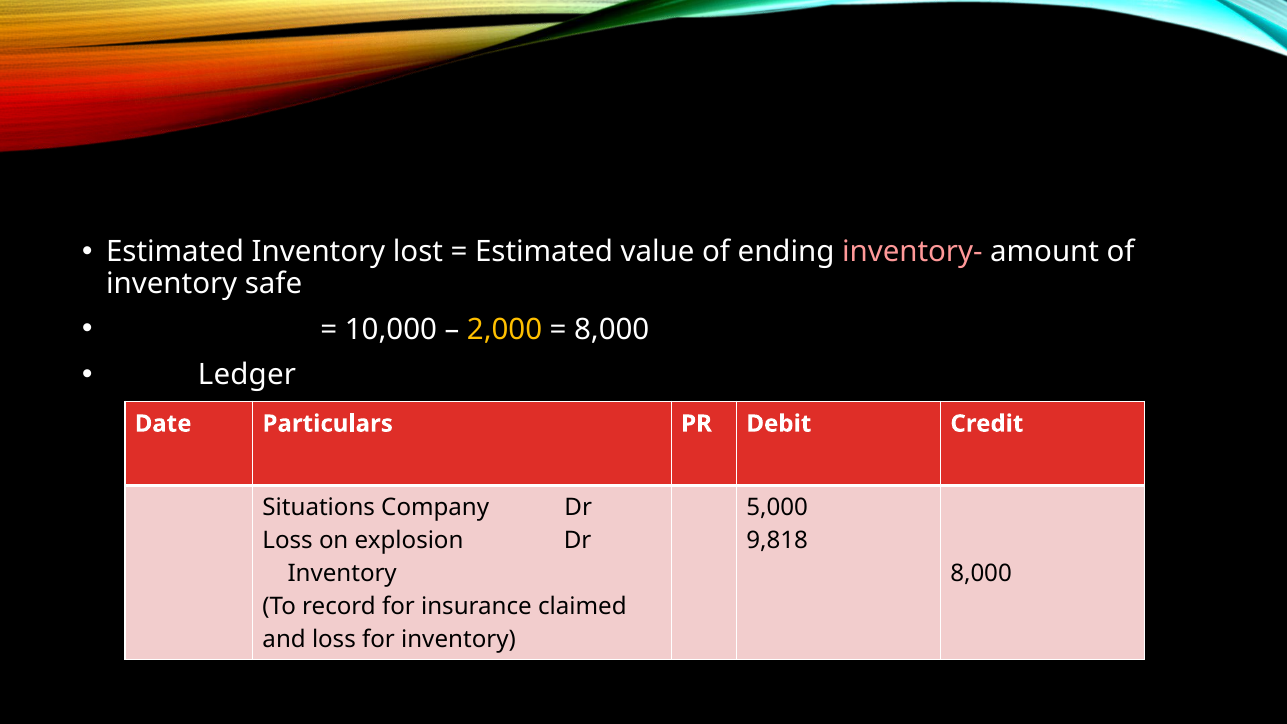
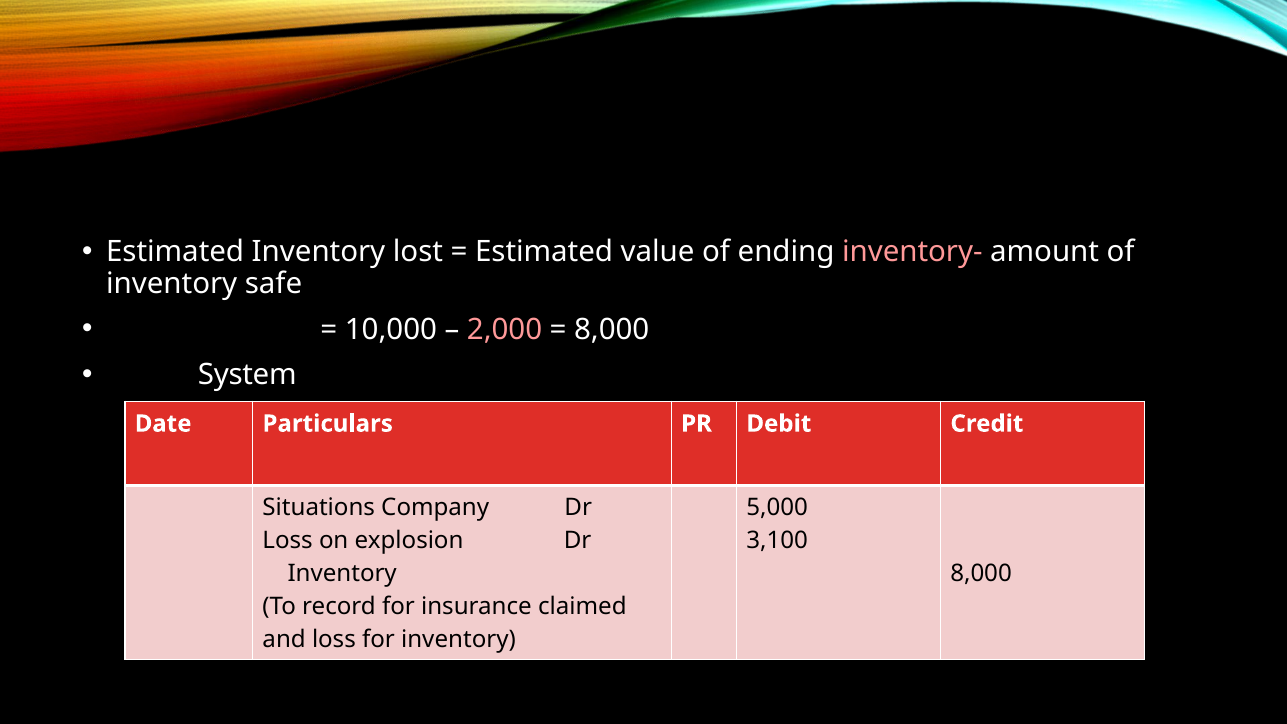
2,000 colour: yellow -> pink (505, 329)
Ledger: Ledger -> System (247, 375)
9,818: 9,818 -> 3,100 (777, 541)
